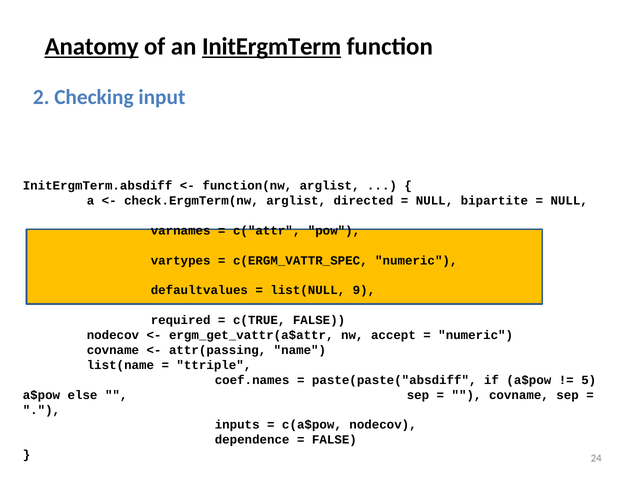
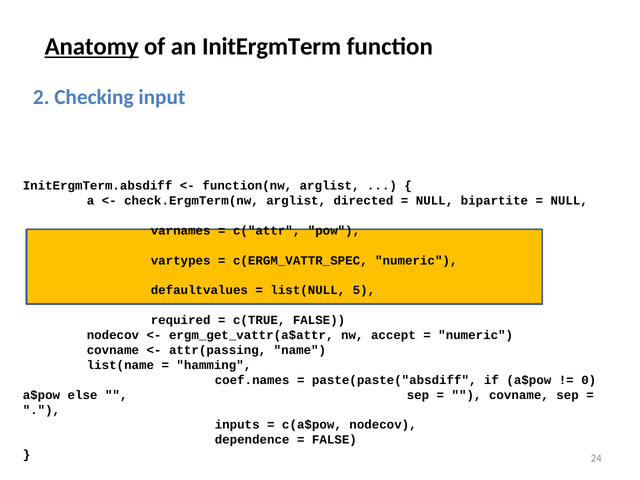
InitErgmTerm underline: present -> none (272, 46)
9: 9 -> 5 (364, 290)
ttriple: ttriple -> hamming (214, 365)
5: 5 -> 0 (589, 380)
